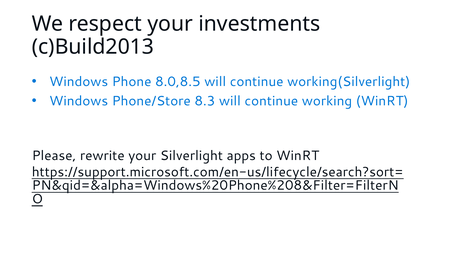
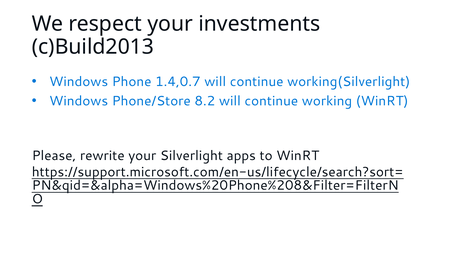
8.0,8.5: 8.0,8.5 -> 1.4,0.7 (178, 81)
8.3: 8.3 -> 8.2 (205, 101)
